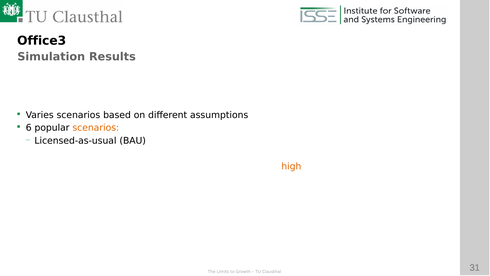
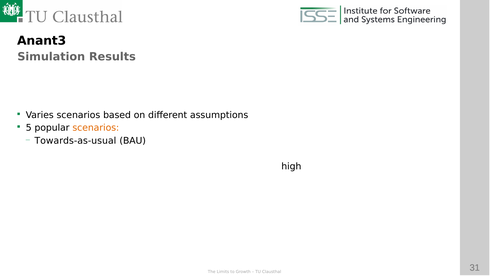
Office3: Office3 -> Anant3 (42, 41)
6: 6 -> 5 (29, 128)
Licensed-as-usual: Licensed-as-usual -> Towards-as-usual (75, 141)
high colour: orange -> black (291, 166)
